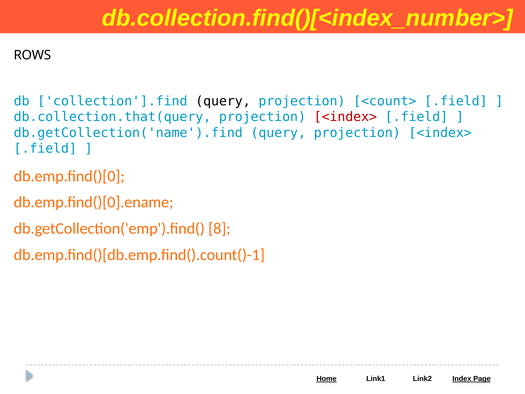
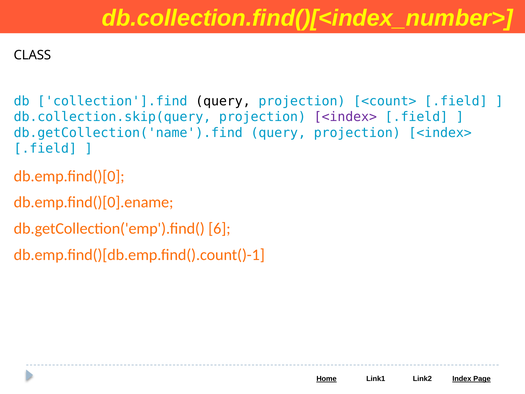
ROWS: ROWS -> CLASS (32, 55)
db.collection.that(query: db.collection.that(query -> db.collection.skip(query (112, 117)
<index> colour: red -> purple (345, 117)
8: 8 -> 6 (219, 228)
